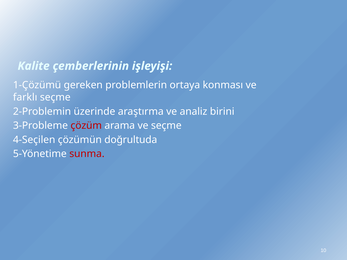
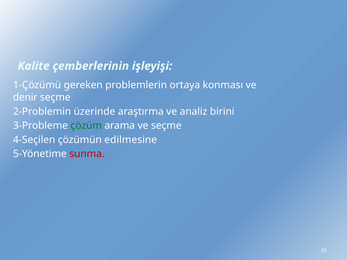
farklı: farklı -> denir (25, 97)
çözüm colour: red -> green (86, 126)
doğrultuda: doğrultuda -> edilmesine (131, 140)
